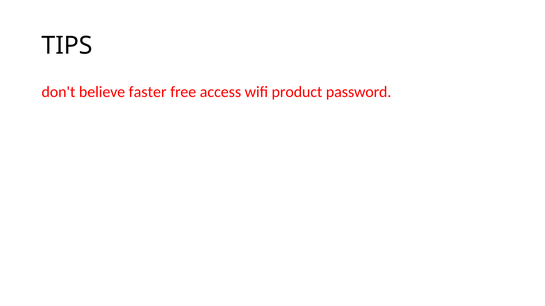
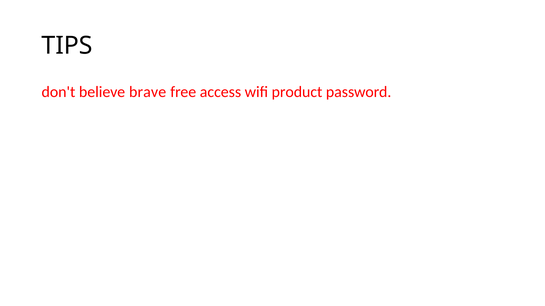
faster: faster -> brave (148, 92)
